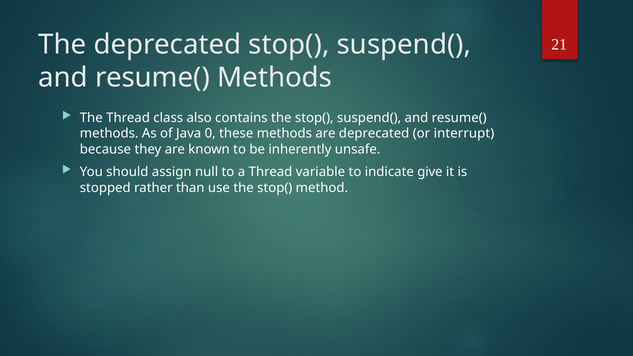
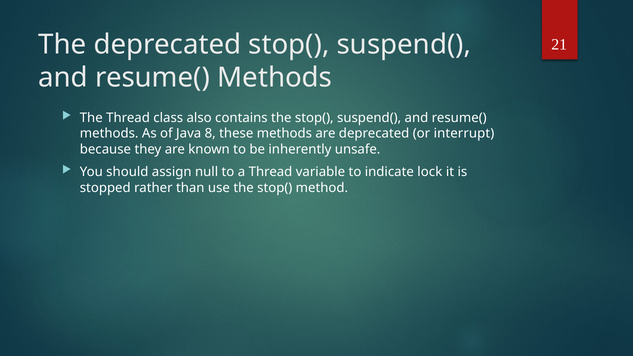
0: 0 -> 8 (210, 134)
give: give -> lock (430, 172)
